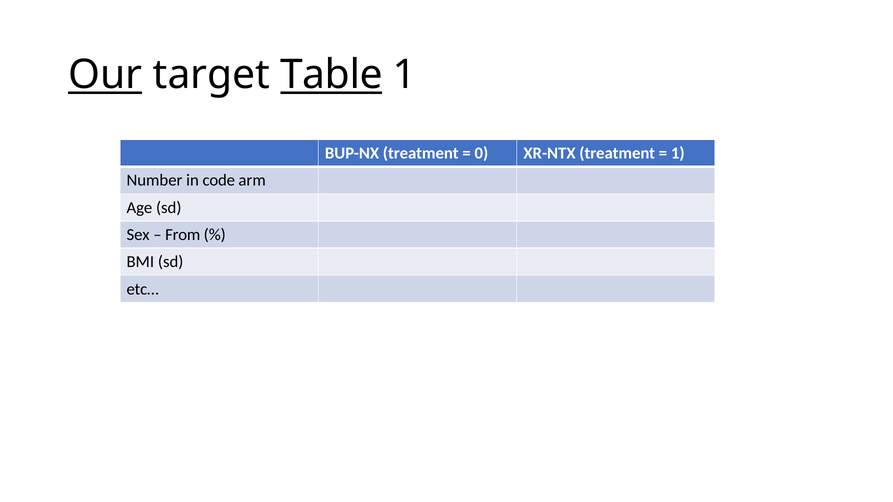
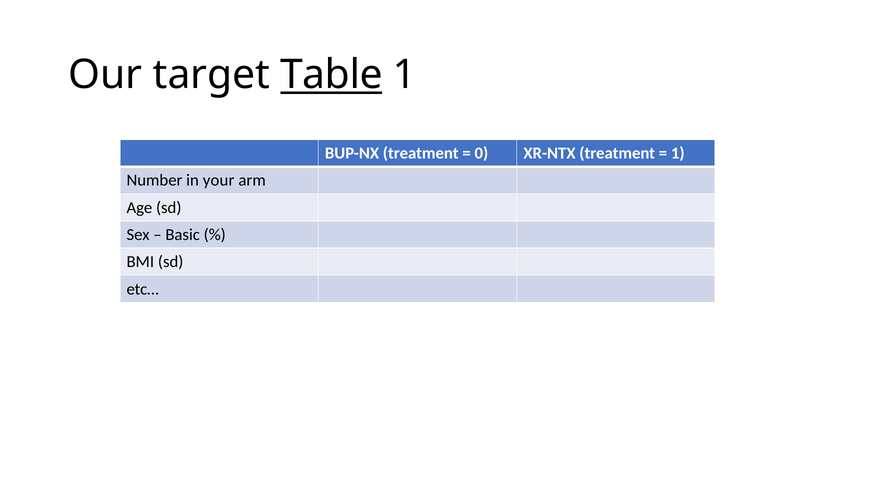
Our underline: present -> none (105, 75)
code: code -> your (219, 181)
From: From -> Basic (183, 235)
